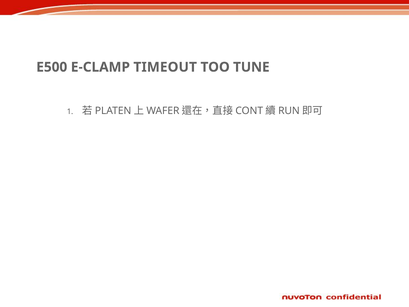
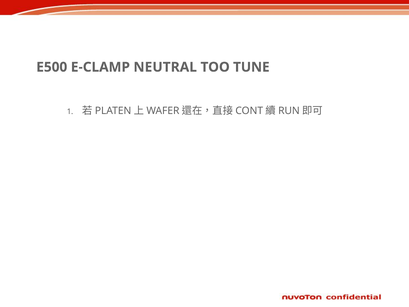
TIMEOUT: TIMEOUT -> NEUTRAL (165, 67)
